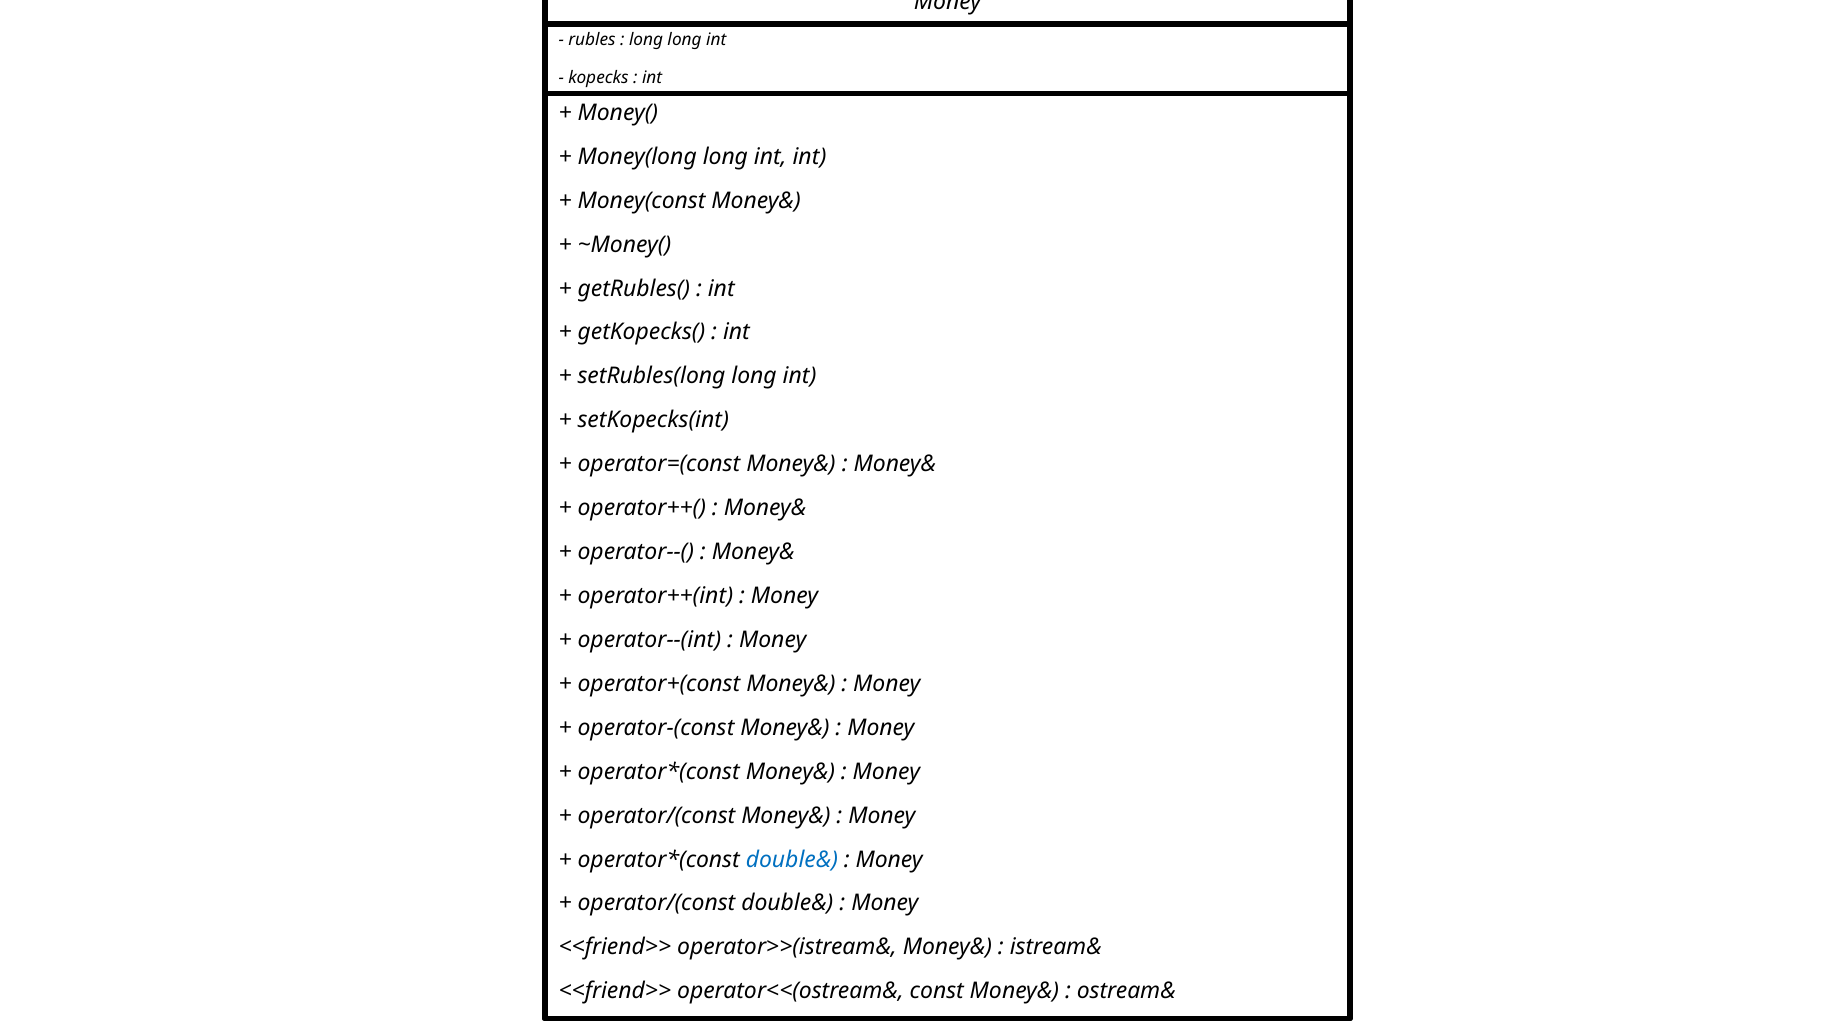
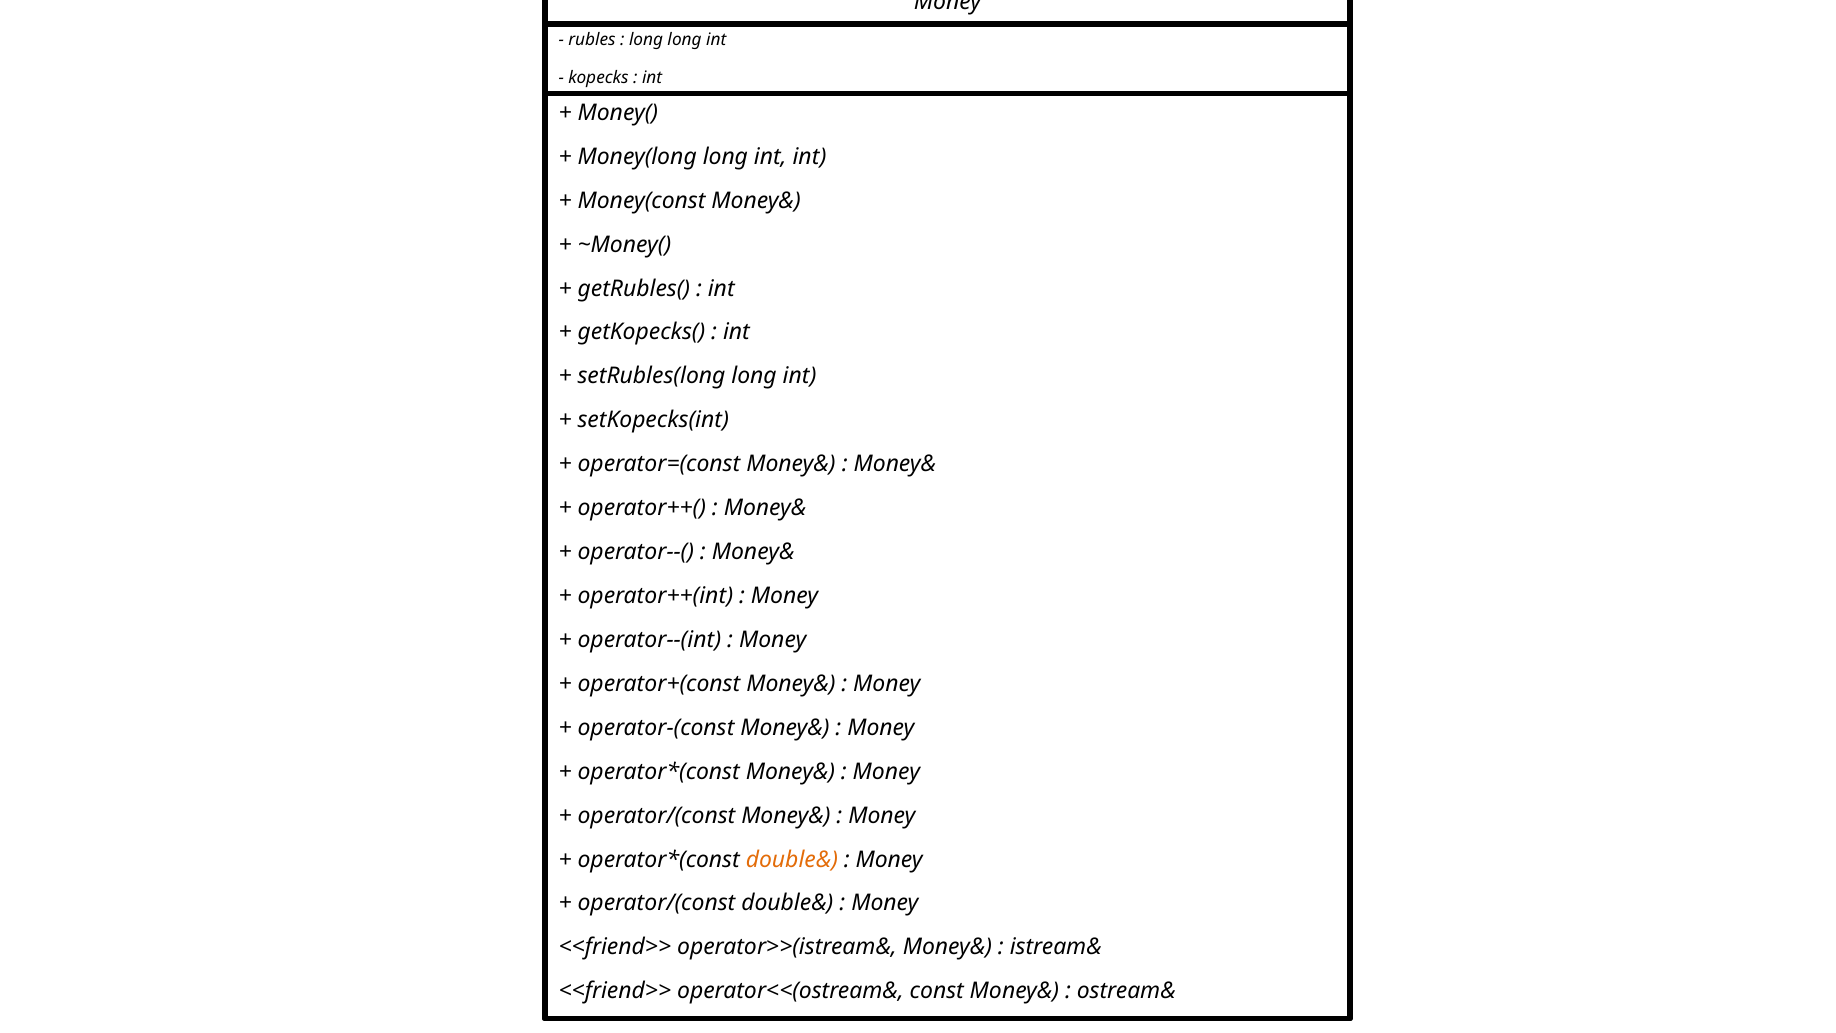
double& colour: blue -> orange (792, 859)
